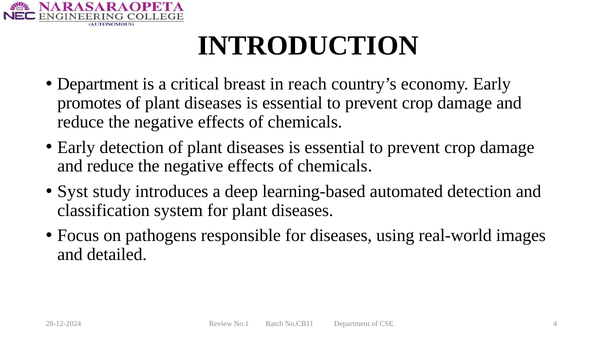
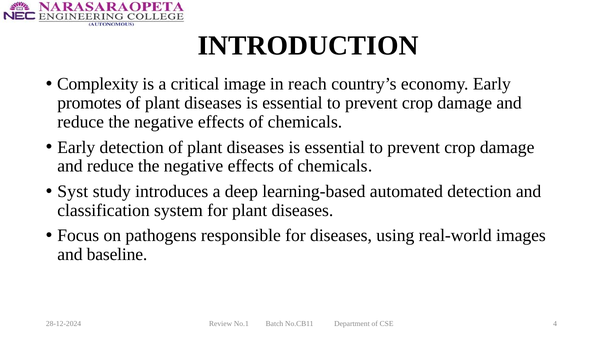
Department: Department -> Complexity (98, 84)
breast: breast -> image (245, 84)
detailed: detailed -> baseline (117, 255)
